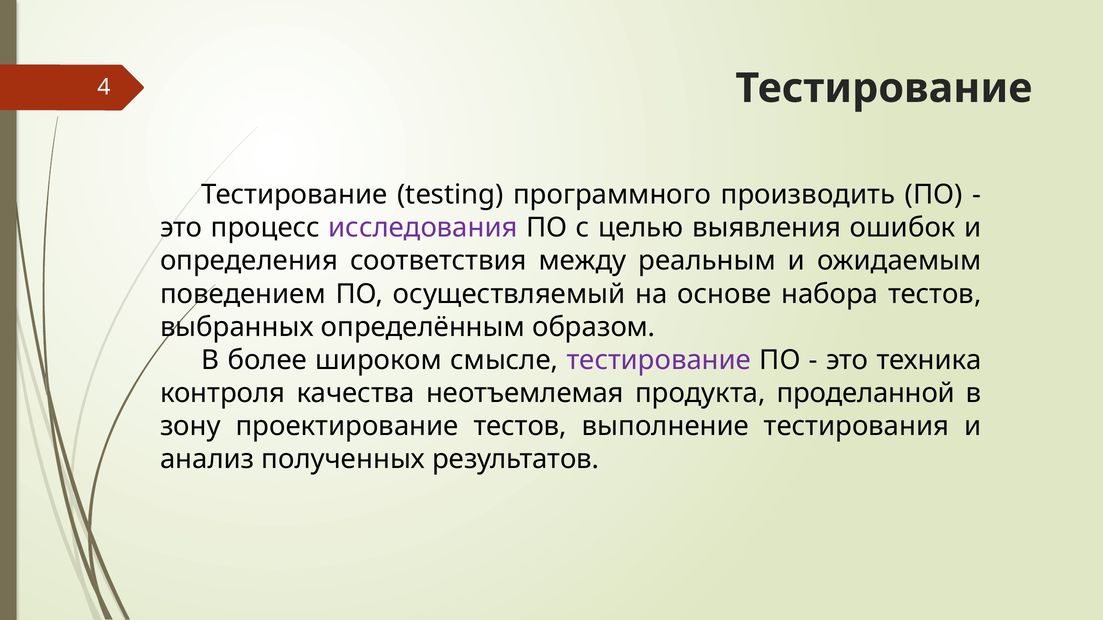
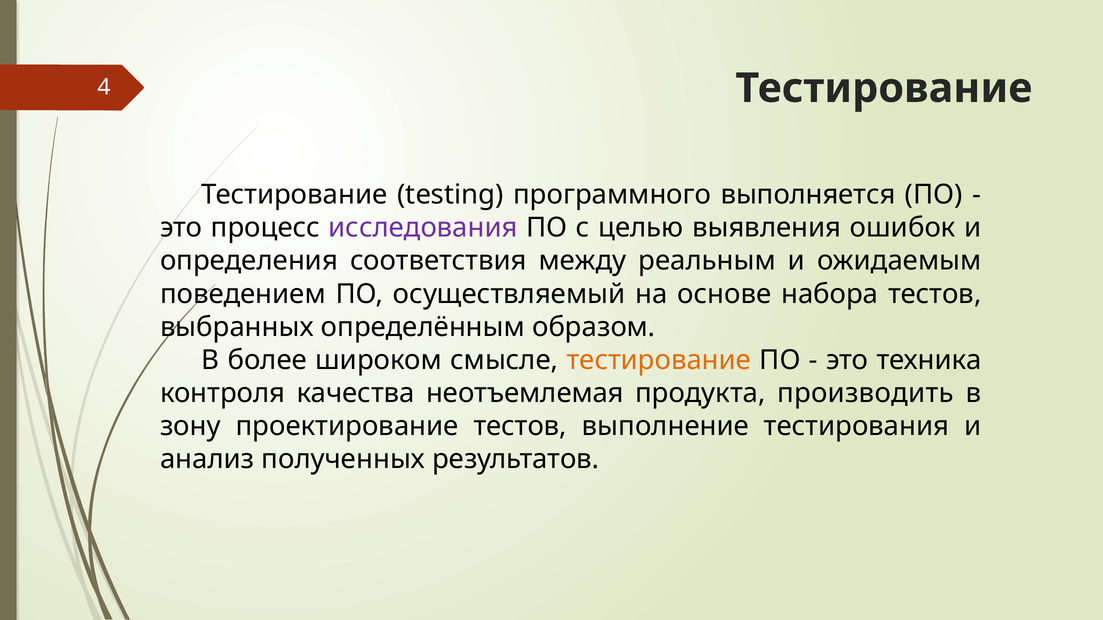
производить: производить -> выполняется (808, 195)
тестирование colour: purple -> orange (659, 360)
проделанной: проделанной -> производить (866, 393)
